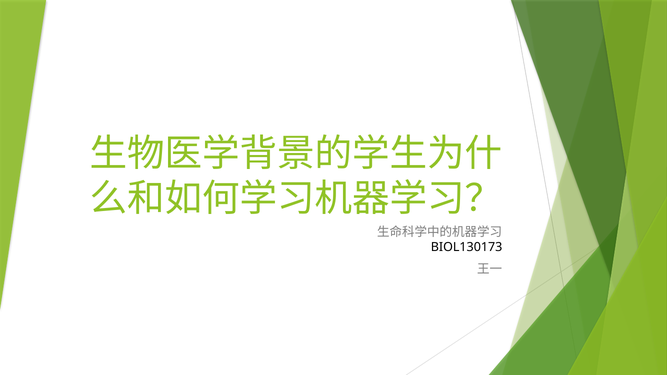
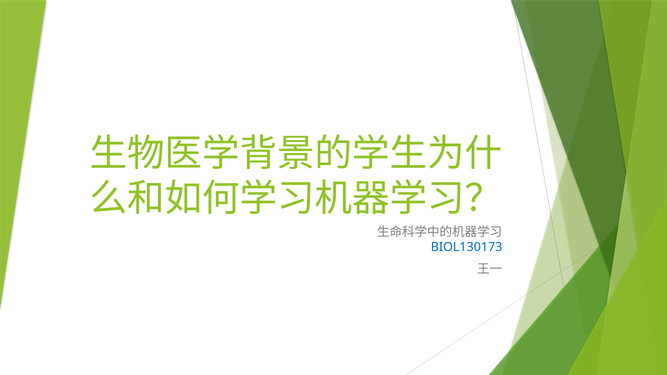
BIOL130173 colour: black -> blue (467, 247)
